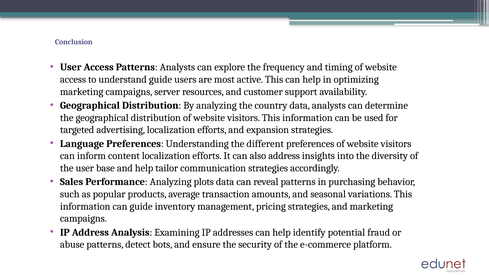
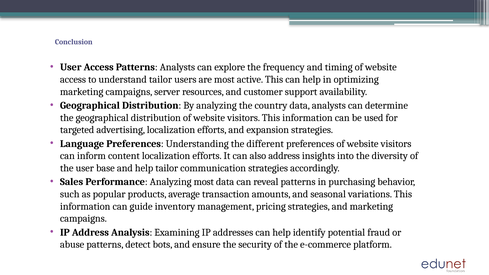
understand guide: guide -> tailor (161, 80)
Analyzing plots: plots -> most (204, 182)
